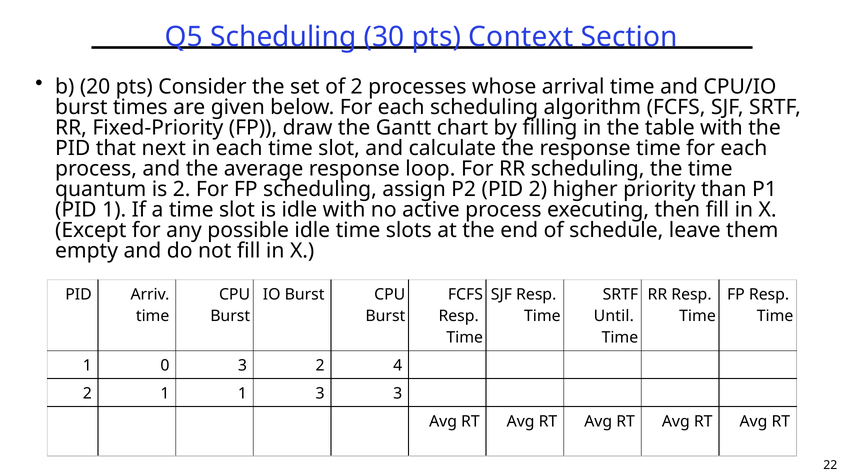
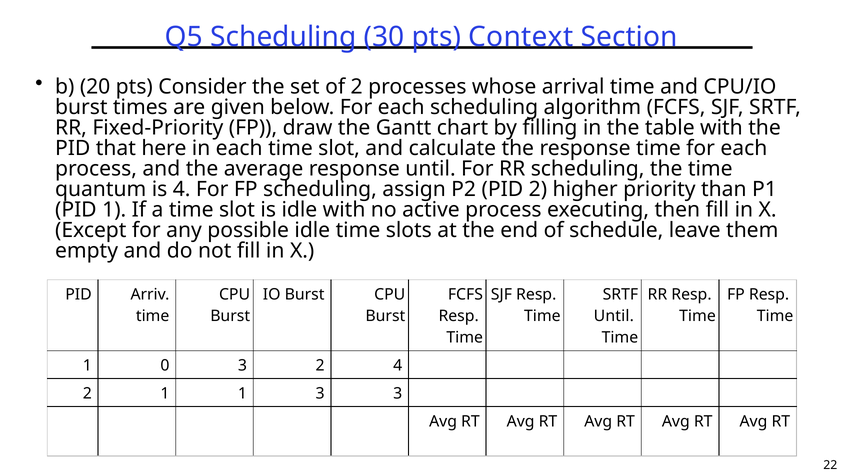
next: next -> here (164, 148)
response loop: loop -> until (430, 169)
is 2: 2 -> 4 (182, 189)
